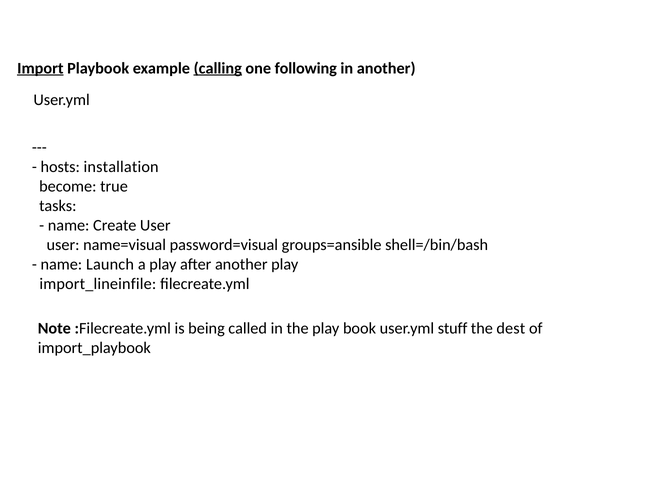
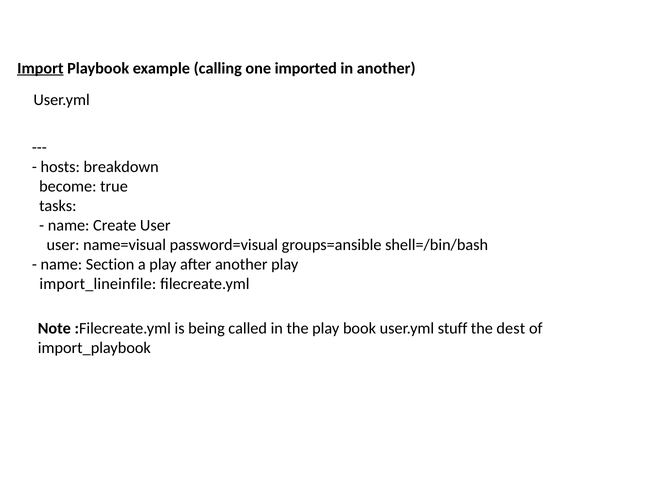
calling underline: present -> none (218, 68)
following: following -> imported (306, 68)
installation: installation -> breakdown (121, 167)
Launch: Launch -> Section (110, 264)
